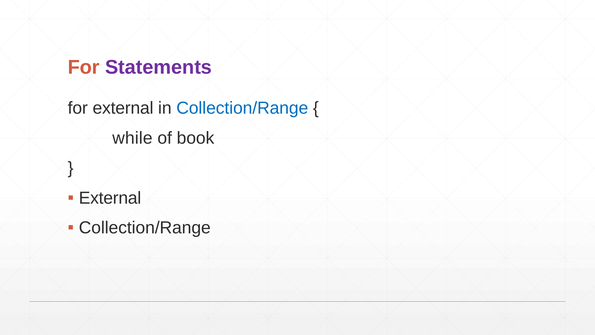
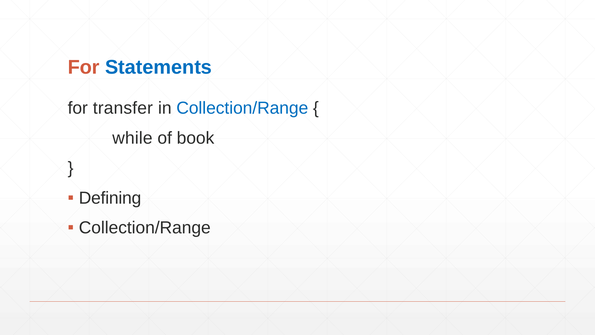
Statements colour: purple -> blue (159, 67)
for external: external -> transfer (123, 108)
External: External -> Defining (110, 198)
